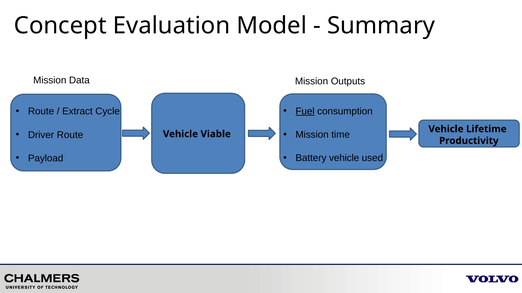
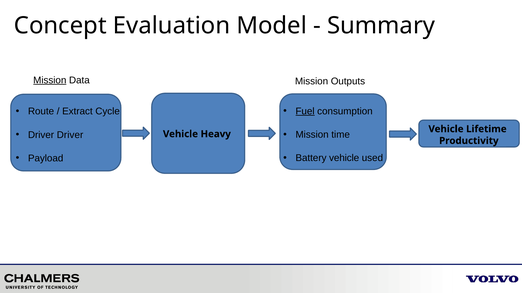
Mission underline: none -> present (50, 80)
Driver Route: Route -> Driver (70, 135)
Viable: Viable -> Heavy (216, 134)
